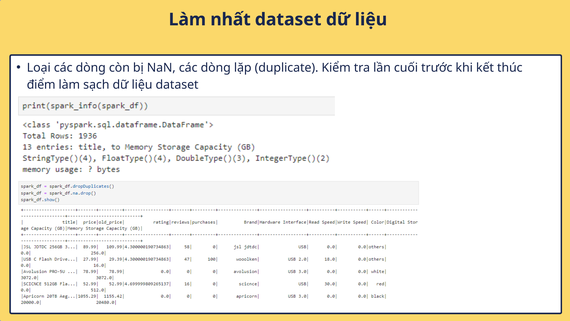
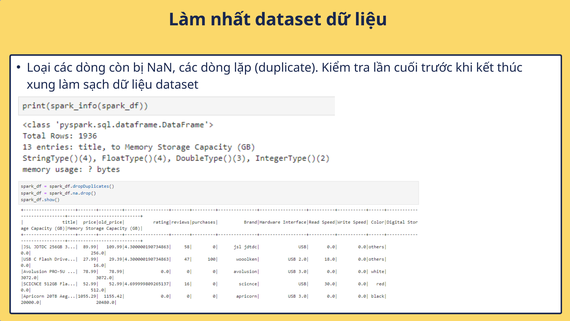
điểm: điểm -> xung (41, 85)
